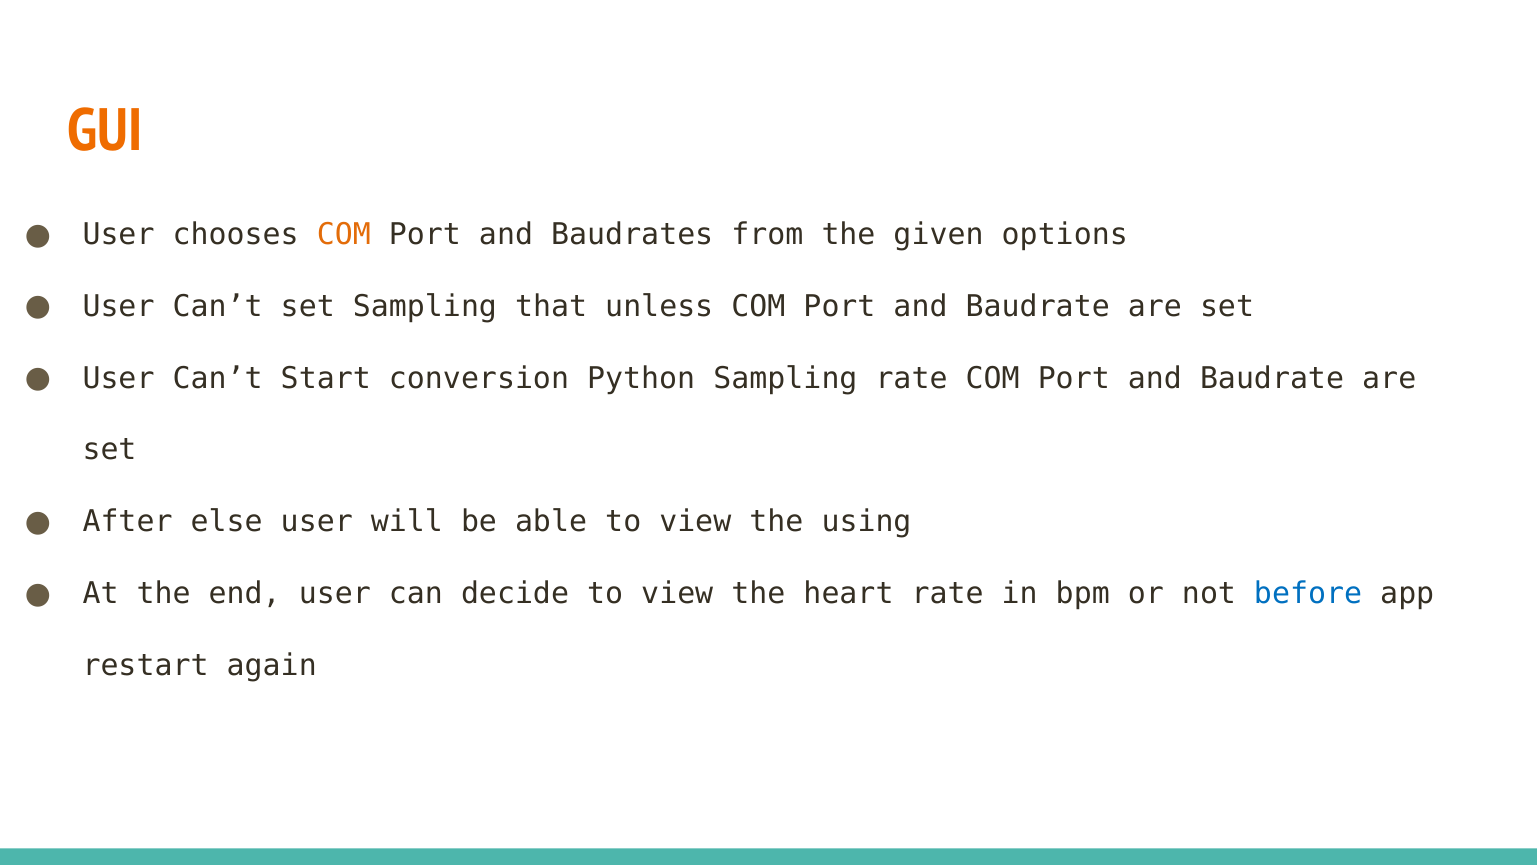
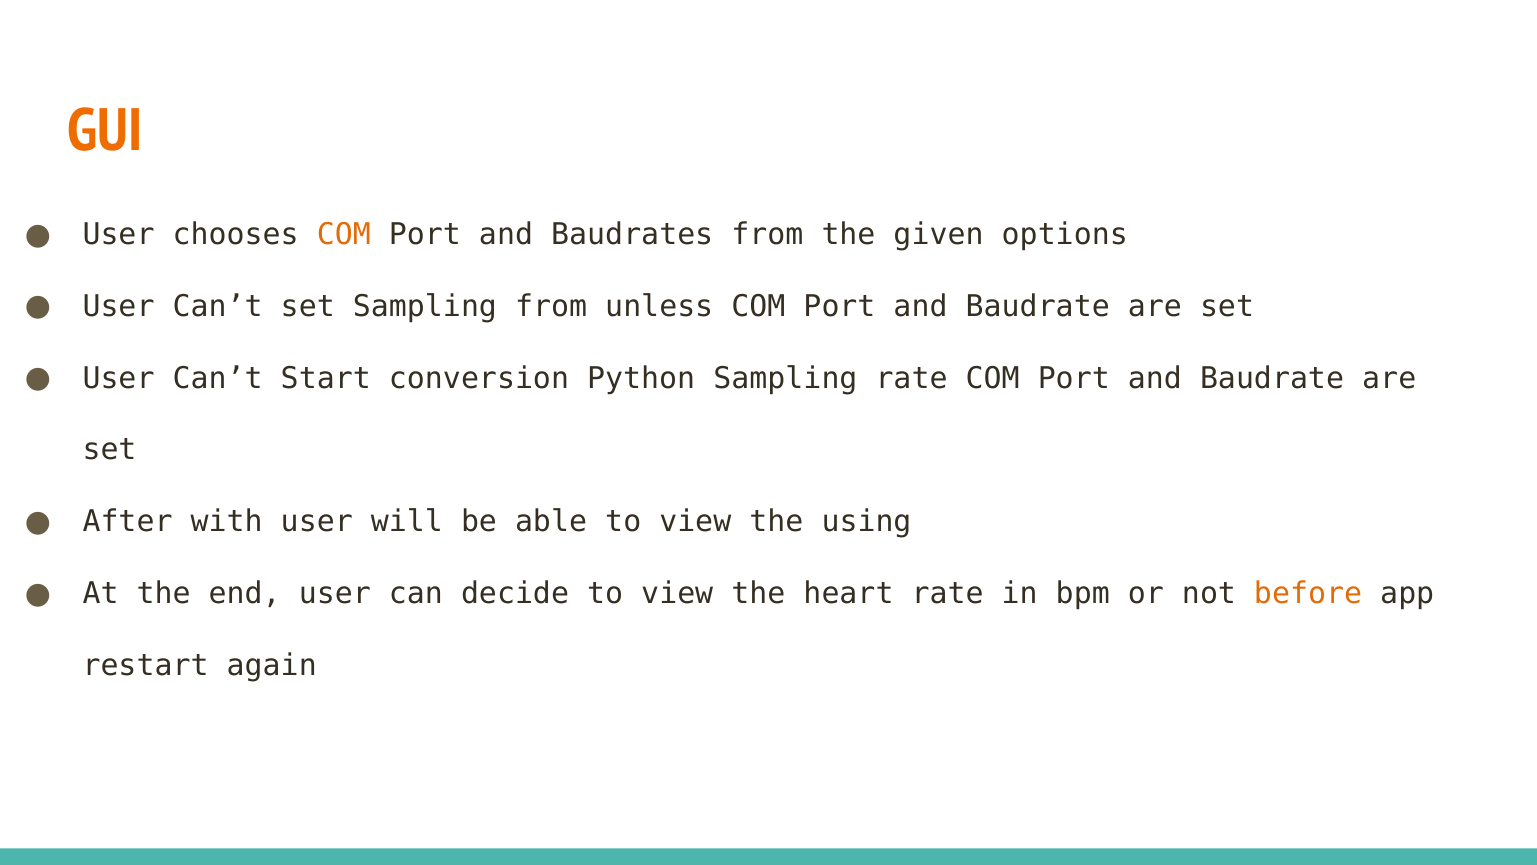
Sampling that: that -> from (551, 306)
else: else -> with (227, 522)
before colour: blue -> orange (1308, 593)
